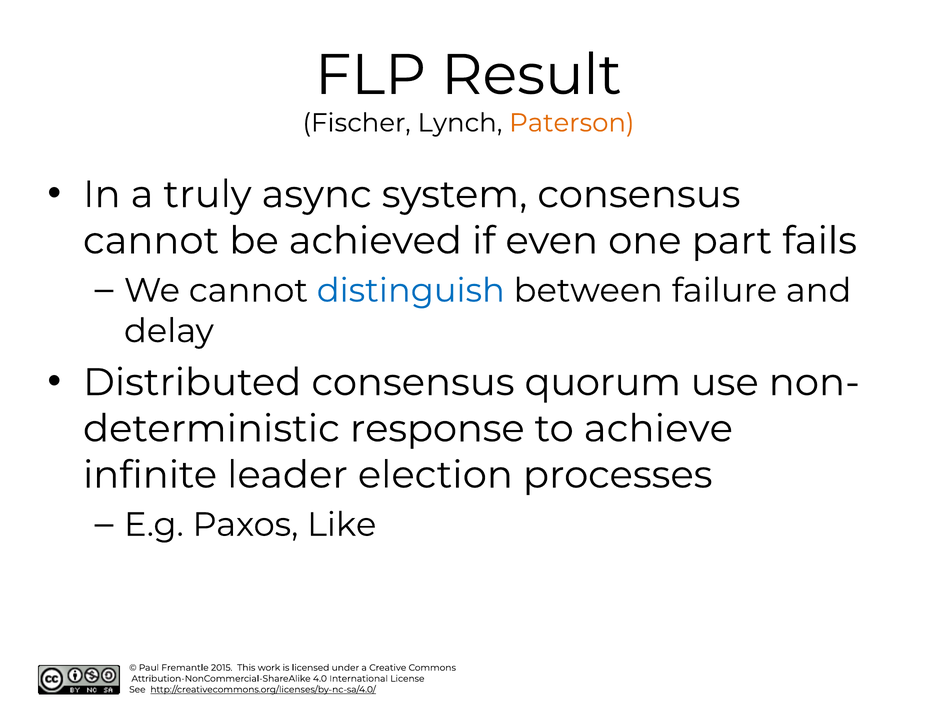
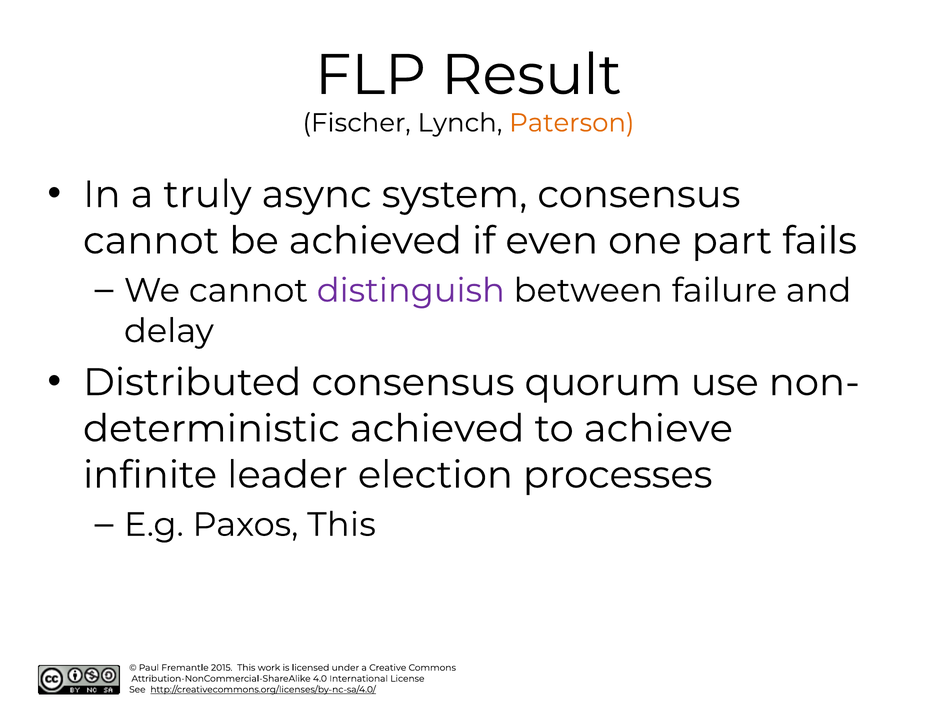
distinguish colour: blue -> purple (411, 290)
response: response -> achieved (437, 429)
Paxos Like: Like -> This (341, 525)
